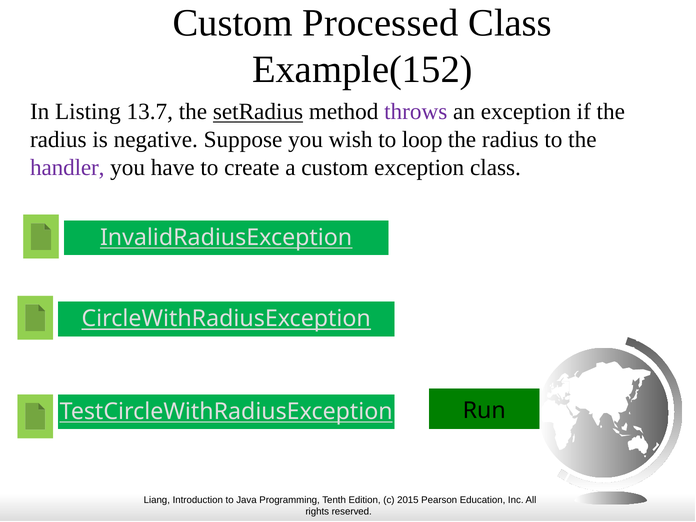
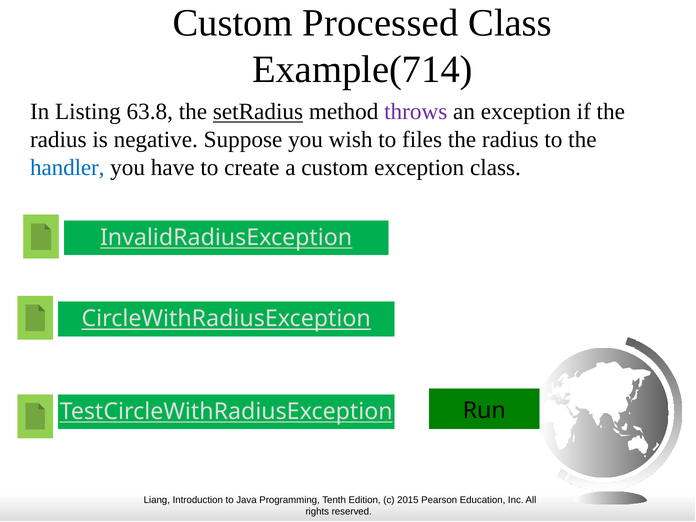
Example(152: Example(152 -> Example(714 (362, 69)
13.7: 13.7 -> 63.8 (150, 112)
loop: loop -> files (422, 140)
handler colour: purple -> blue (67, 167)
